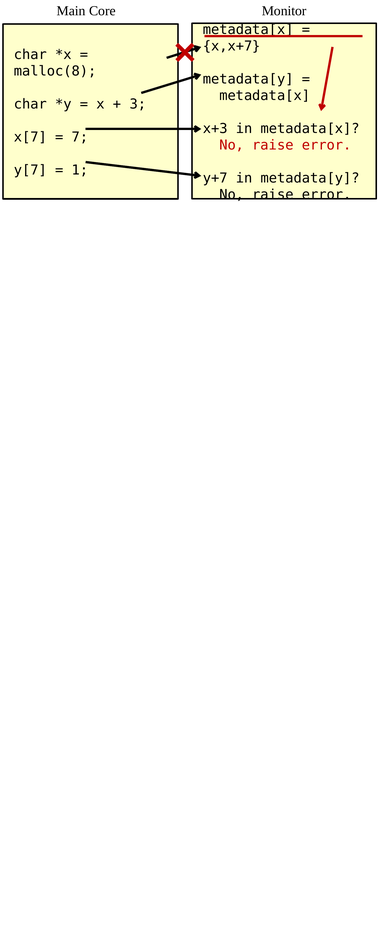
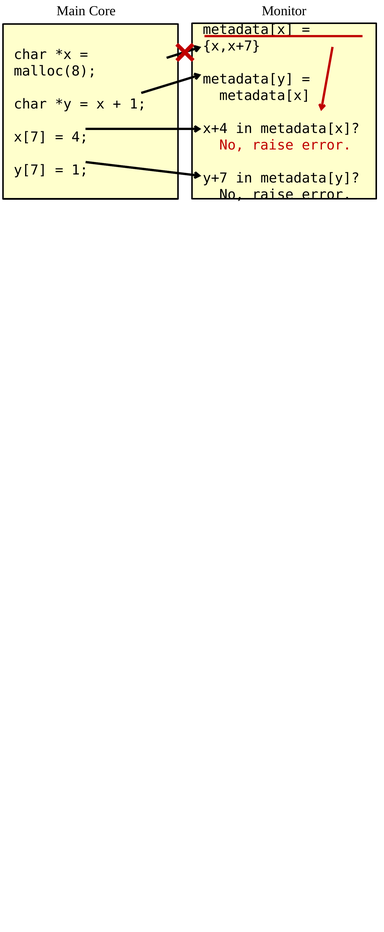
3: 3 -> 1 (138, 104)
x+3: x+3 -> x+4 (215, 129)
7: 7 -> 4 (80, 137)
